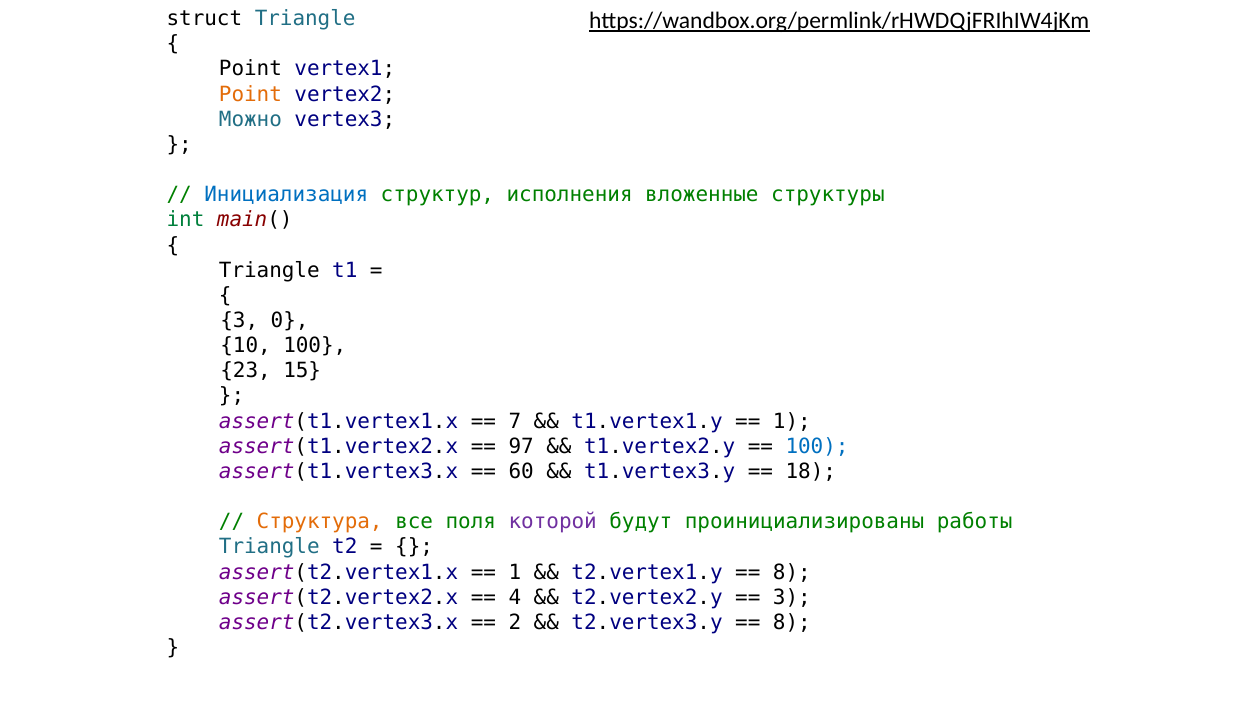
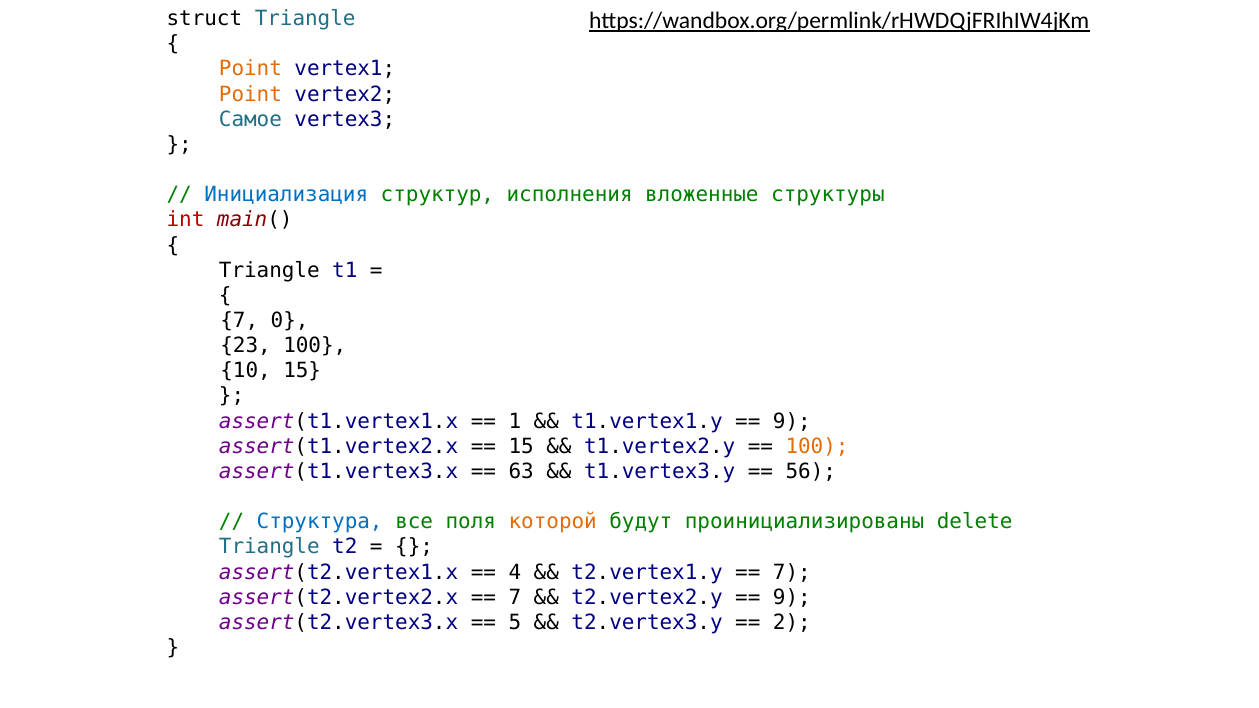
Point colour: black -> orange (250, 69)
Можно: Можно -> Самое (250, 119)
int colour: green -> red (186, 220)
3: 3 -> 7 (239, 321)
10: 10 -> 23 (246, 346)
23: 23 -> 10 (246, 371)
7: 7 -> 1 (515, 421)
1: 1 -> 9 (792, 421)
97: 97 -> 15 (521, 447)
100 colour: blue -> orange (817, 447)
60: 60 -> 63 (521, 472)
18: 18 -> 56 (811, 472)
Структура colour: orange -> blue (320, 522)
которой colour: purple -> orange (553, 522)
работы: работы -> delete (975, 522)
1: 1 -> 4 (515, 572)
8: 8 -> 7 (792, 572)
4: 4 -> 7 (515, 598)
3: 3 -> 9 (792, 598)
2: 2 -> 5 (515, 623)
8: 8 -> 2 (792, 623)
